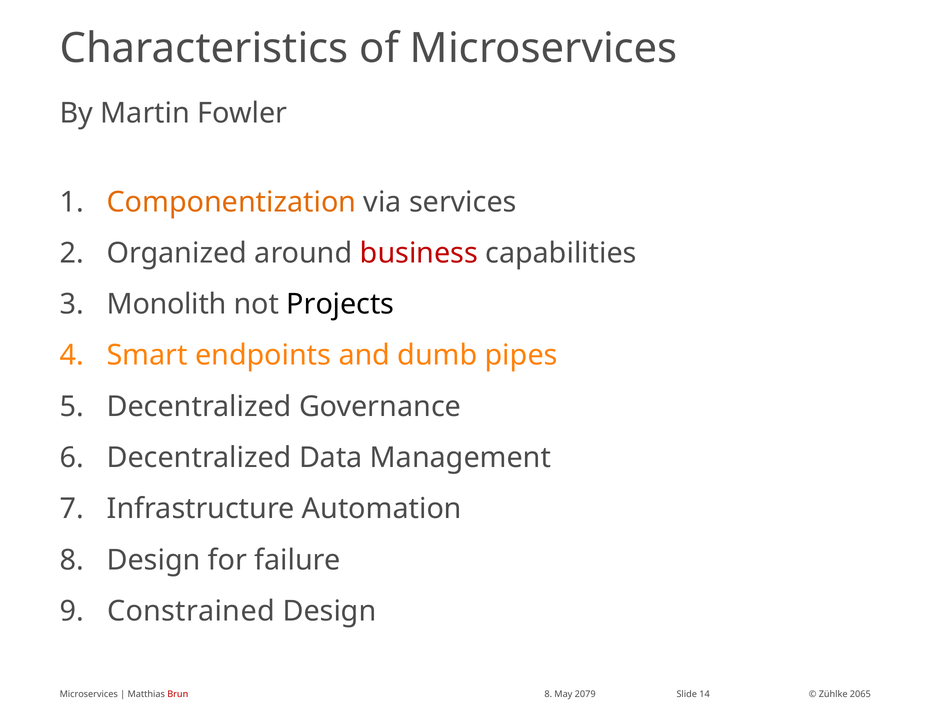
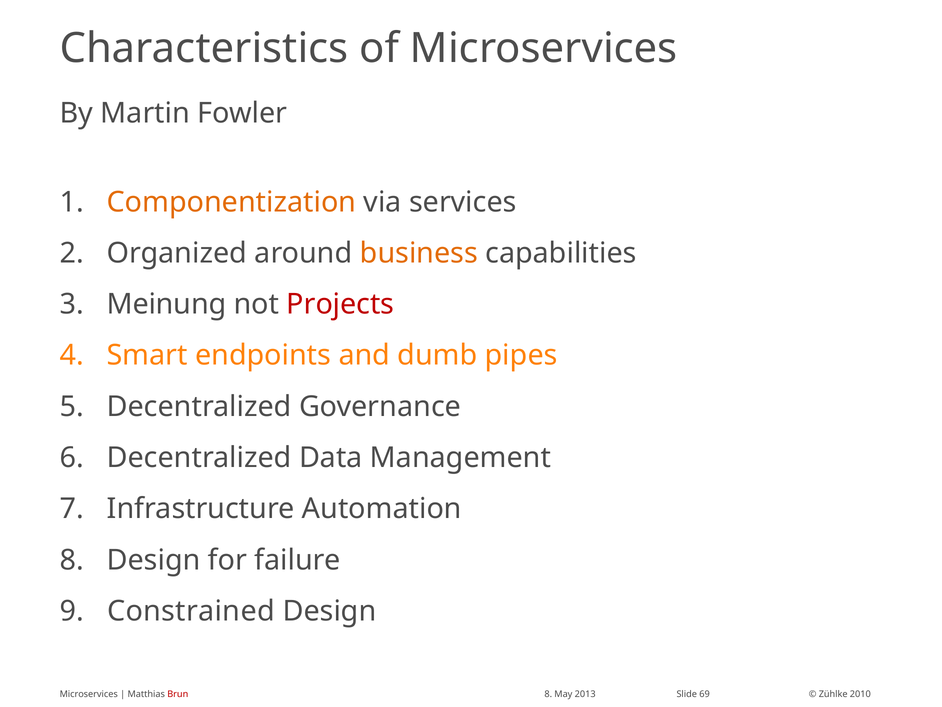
business colour: red -> orange (419, 253)
Monolith: Monolith -> Meinung (167, 304)
Projects colour: black -> red (340, 304)
2079: 2079 -> 2013 (585, 694)
14: 14 -> 69 (705, 694)
2065: 2065 -> 2010 (860, 694)
